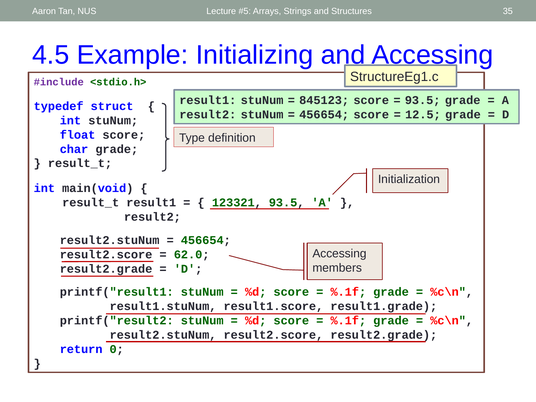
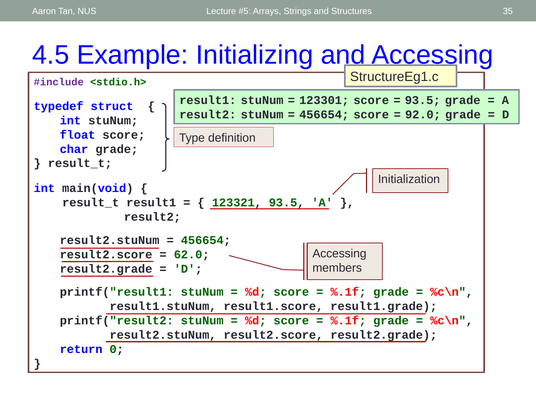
845123: 845123 -> 123301 (324, 100)
12.5: 12.5 -> 92.0 (423, 115)
